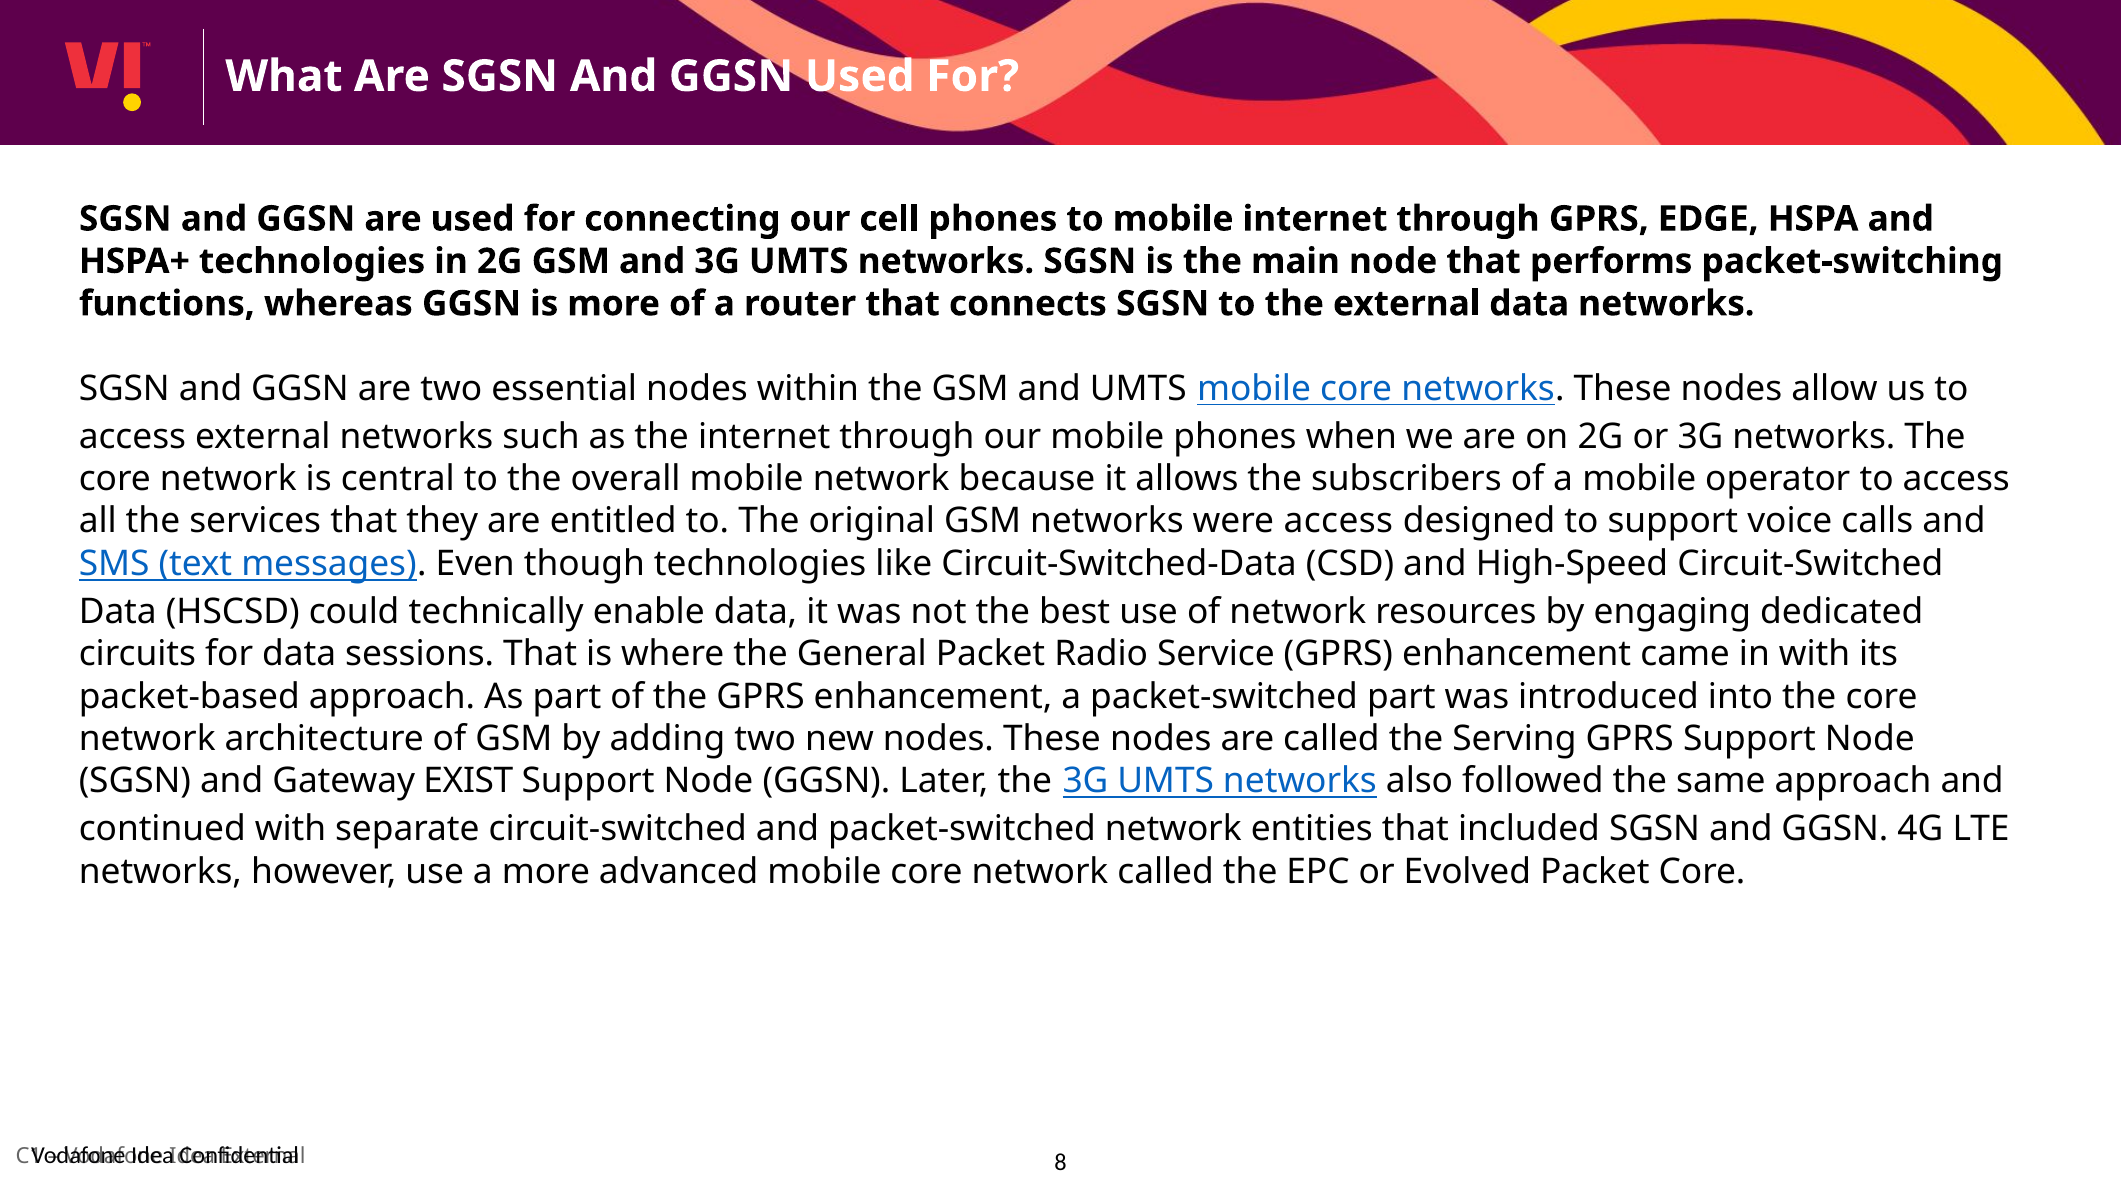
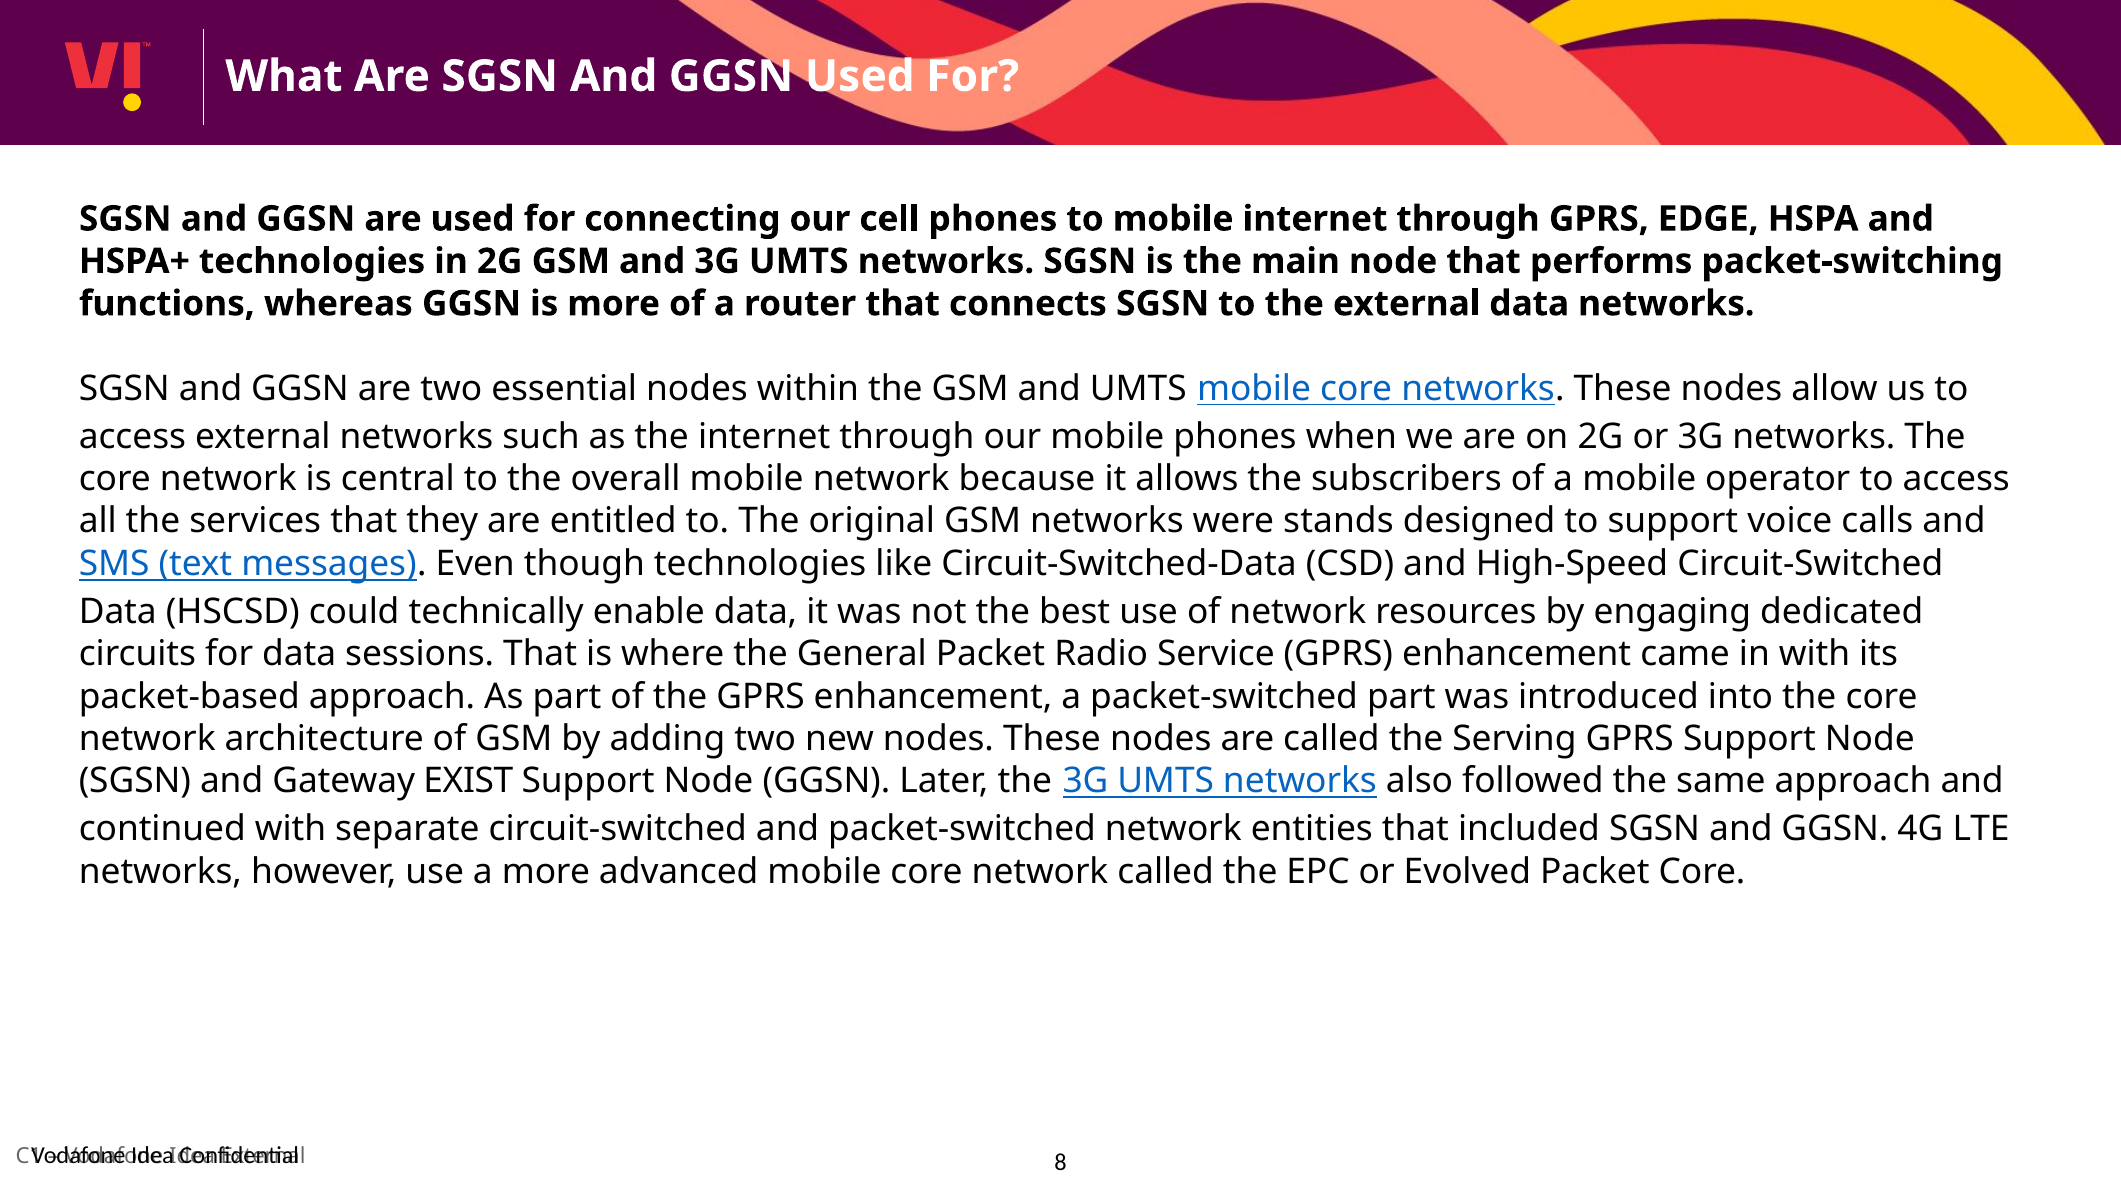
were access: access -> stands (1338, 521)
